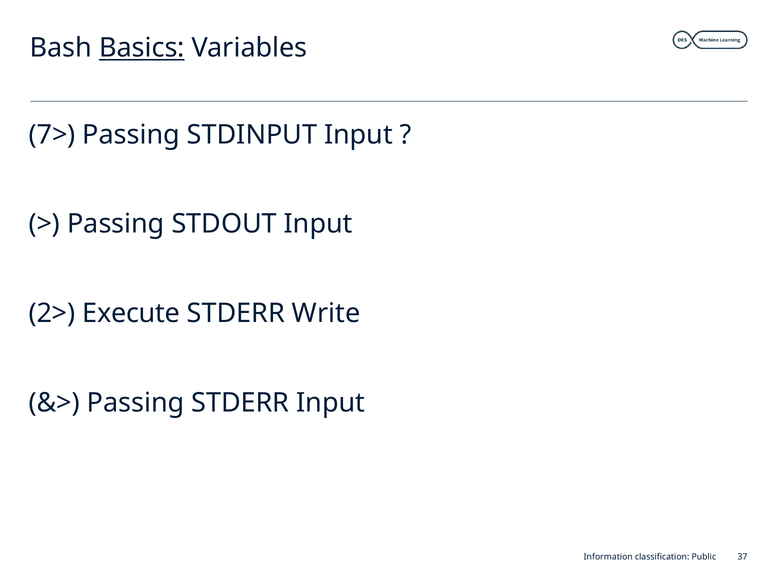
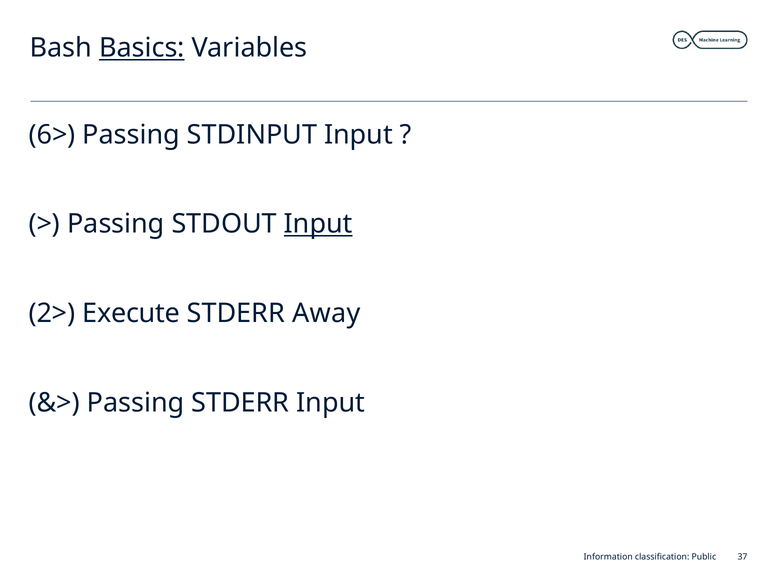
7>: 7> -> 6> (52, 134)
Input underline: none -> present (318, 224)
Write: Write -> Away (326, 313)
